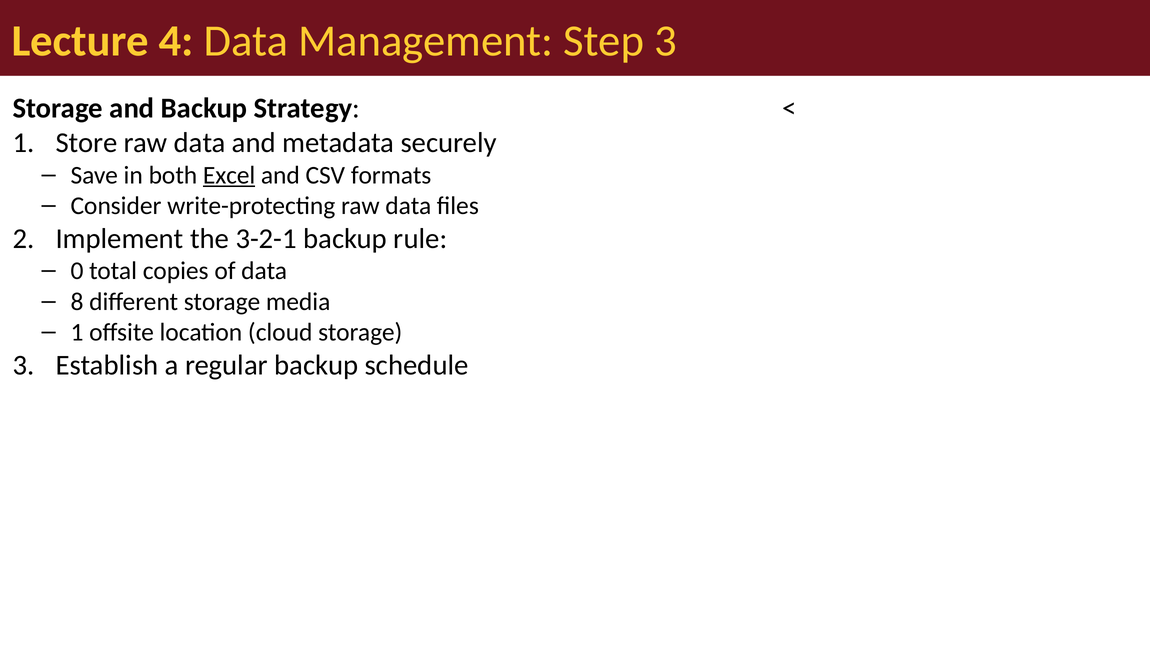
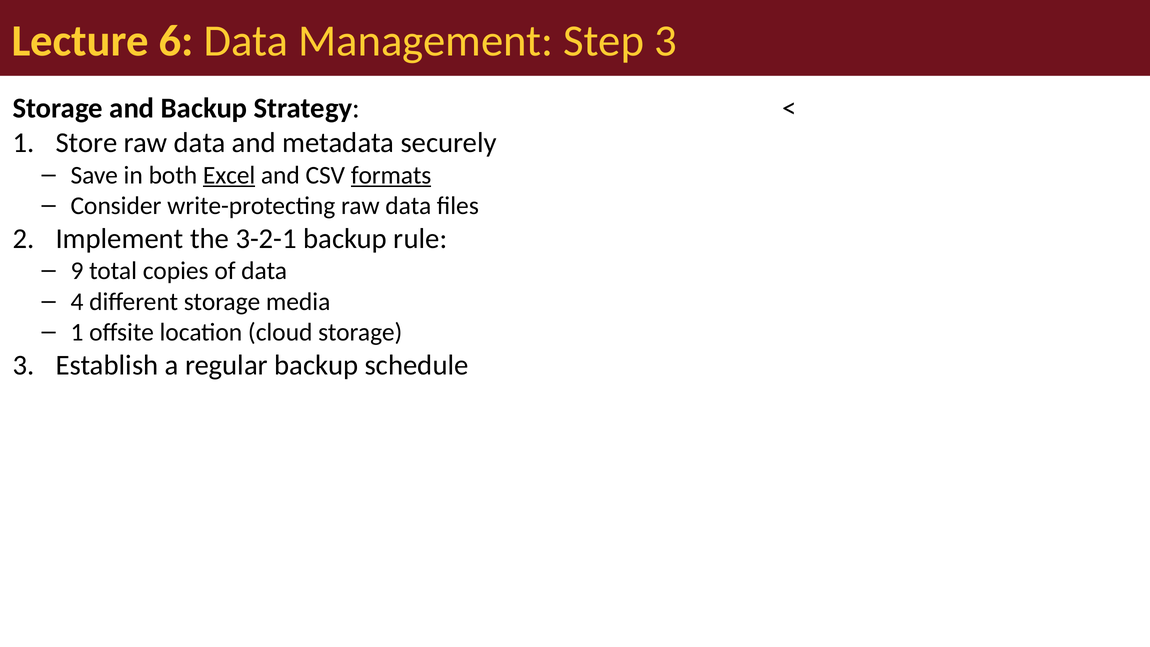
4: 4 -> 6 (176, 41)
formats underline: none -> present (391, 175)
0: 0 -> 9 (77, 271)
8: 8 -> 4 (77, 302)
